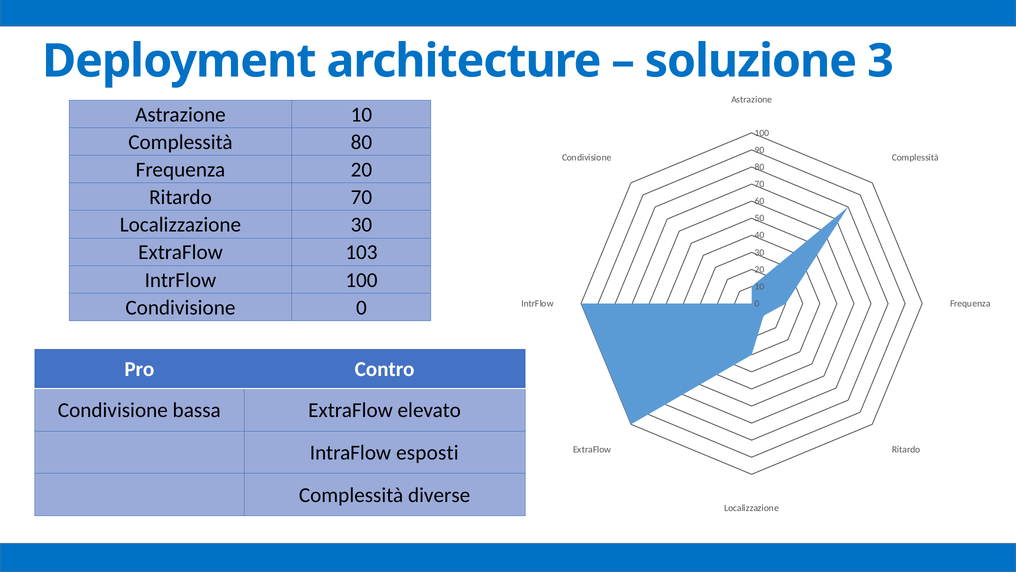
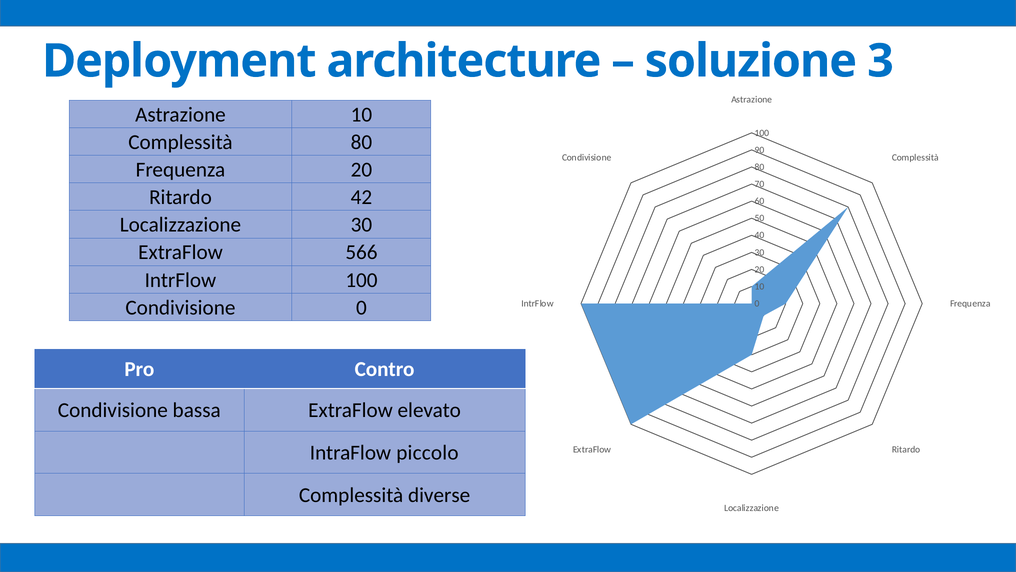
Ritardo 70: 70 -> 42 (361, 197)
103: 103 -> 566 (361, 252)
esposti: esposti -> piccolo (427, 452)
